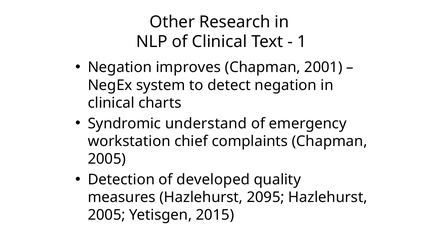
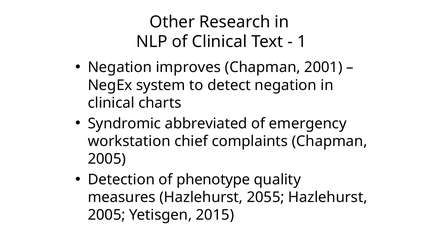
understand: understand -> abbreviated (206, 124)
developed: developed -> phenotype (213, 180)
2095: 2095 -> 2055 (266, 197)
